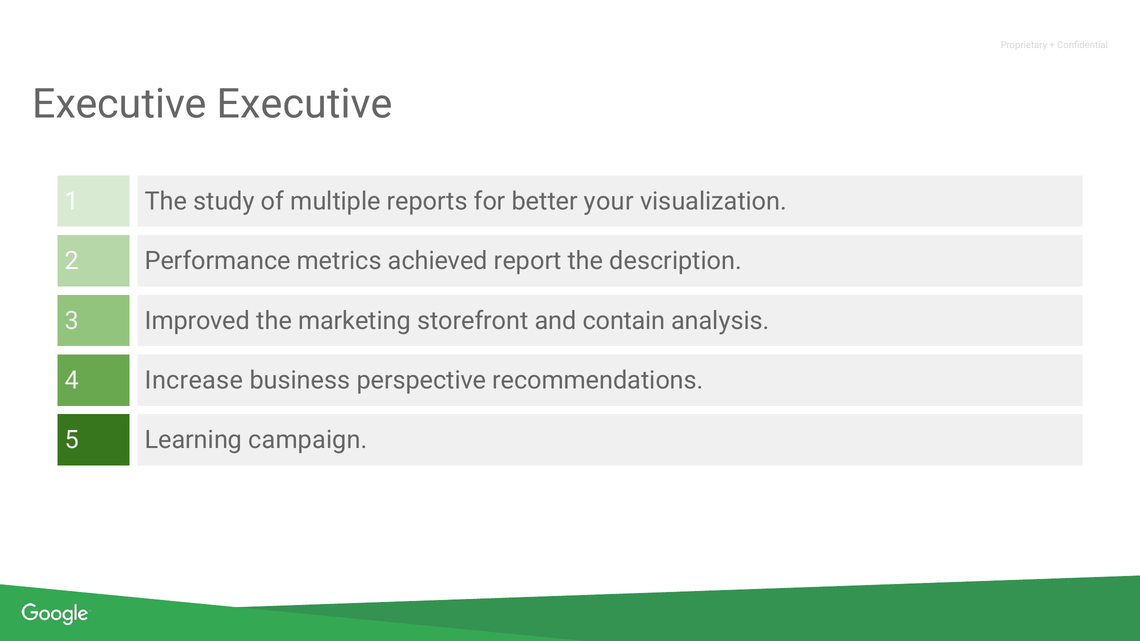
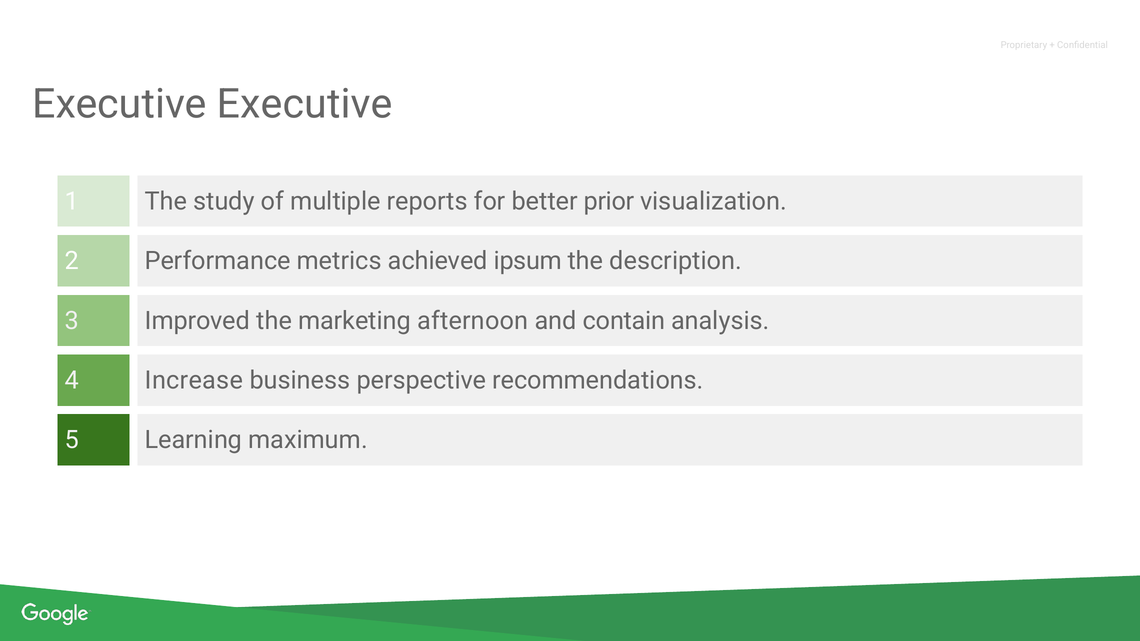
your: your -> prior (609, 201)
report: report -> ipsum (528, 261)
storefront: storefront -> afternoon (473, 321)
campaign: campaign -> maximum (308, 440)
